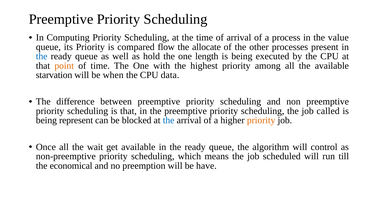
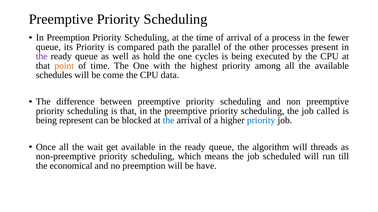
In Computing: Computing -> Preemption (68, 38)
value: value -> fewer (338, 38)
flow: flow -> path (166, 47)
allocate: allocate -> parallel (206, 47)
the colour: blue -> purple (42, 56)
length: length -> cycles (207, 56)
starvation: starvation -> schedules (54, 75)
when: when -> come (113, 75)
priority colour: orange -> blue (261, 121)
control: control -> threads (324, 147)
